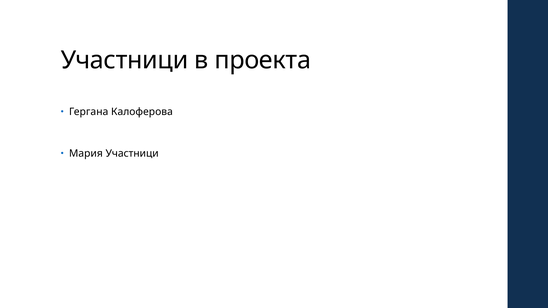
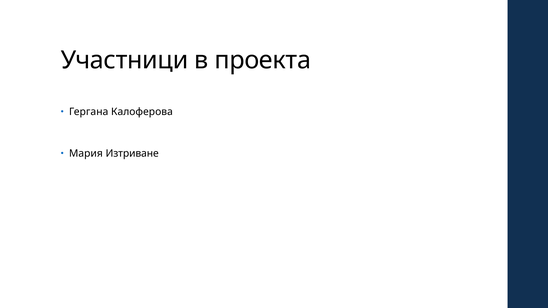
Мария Участници: Участници -> Изтриване (132, 153)
